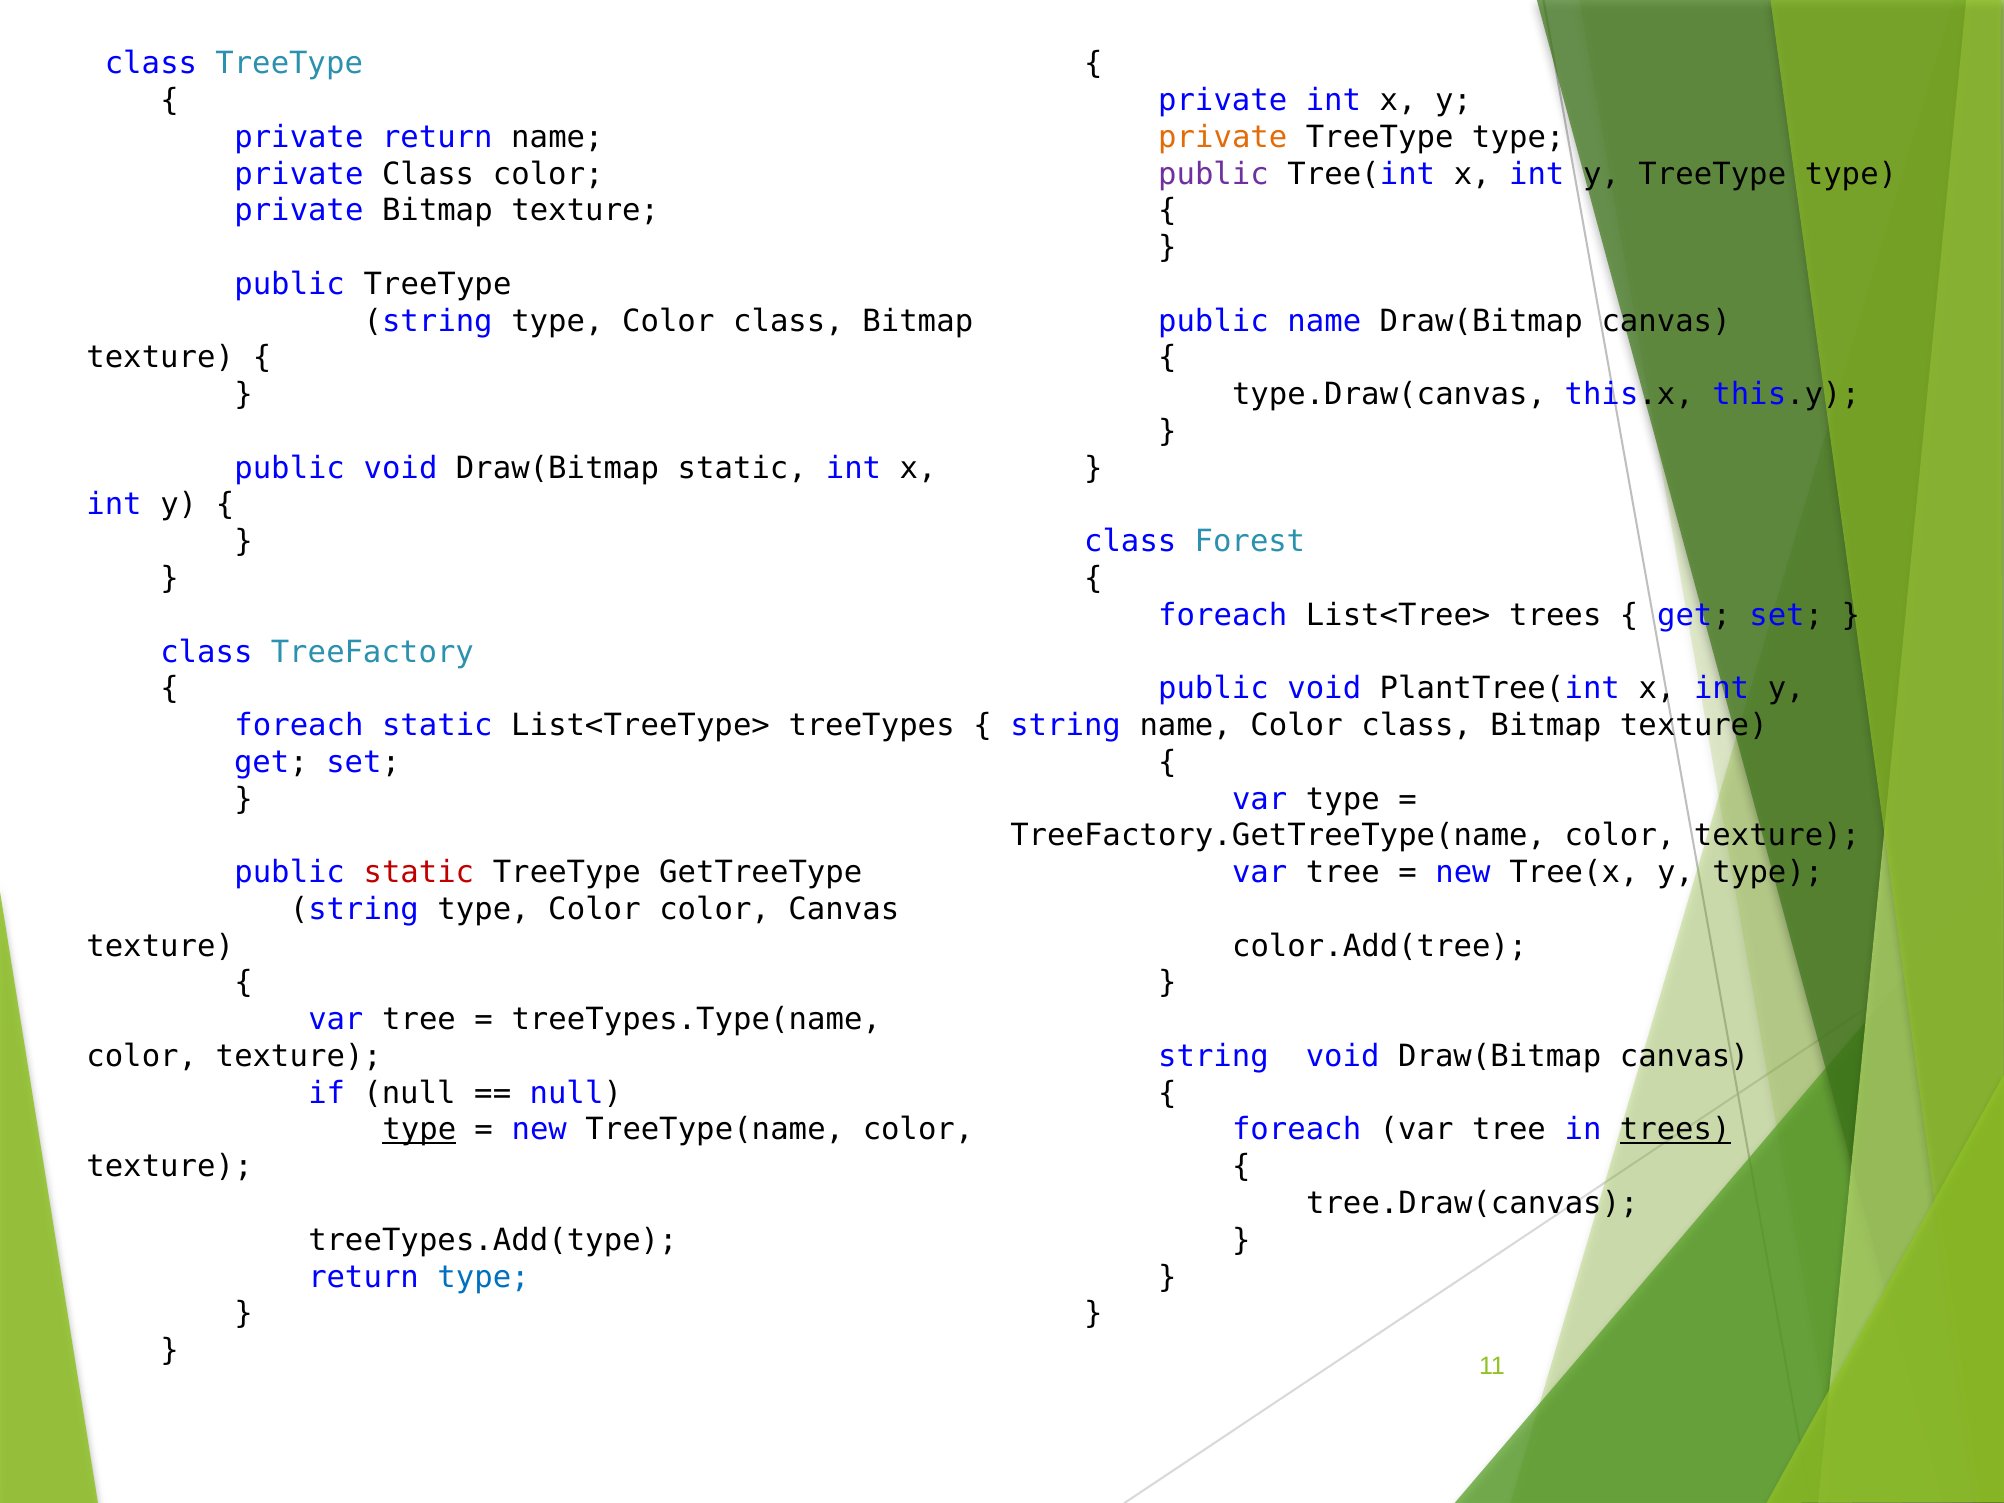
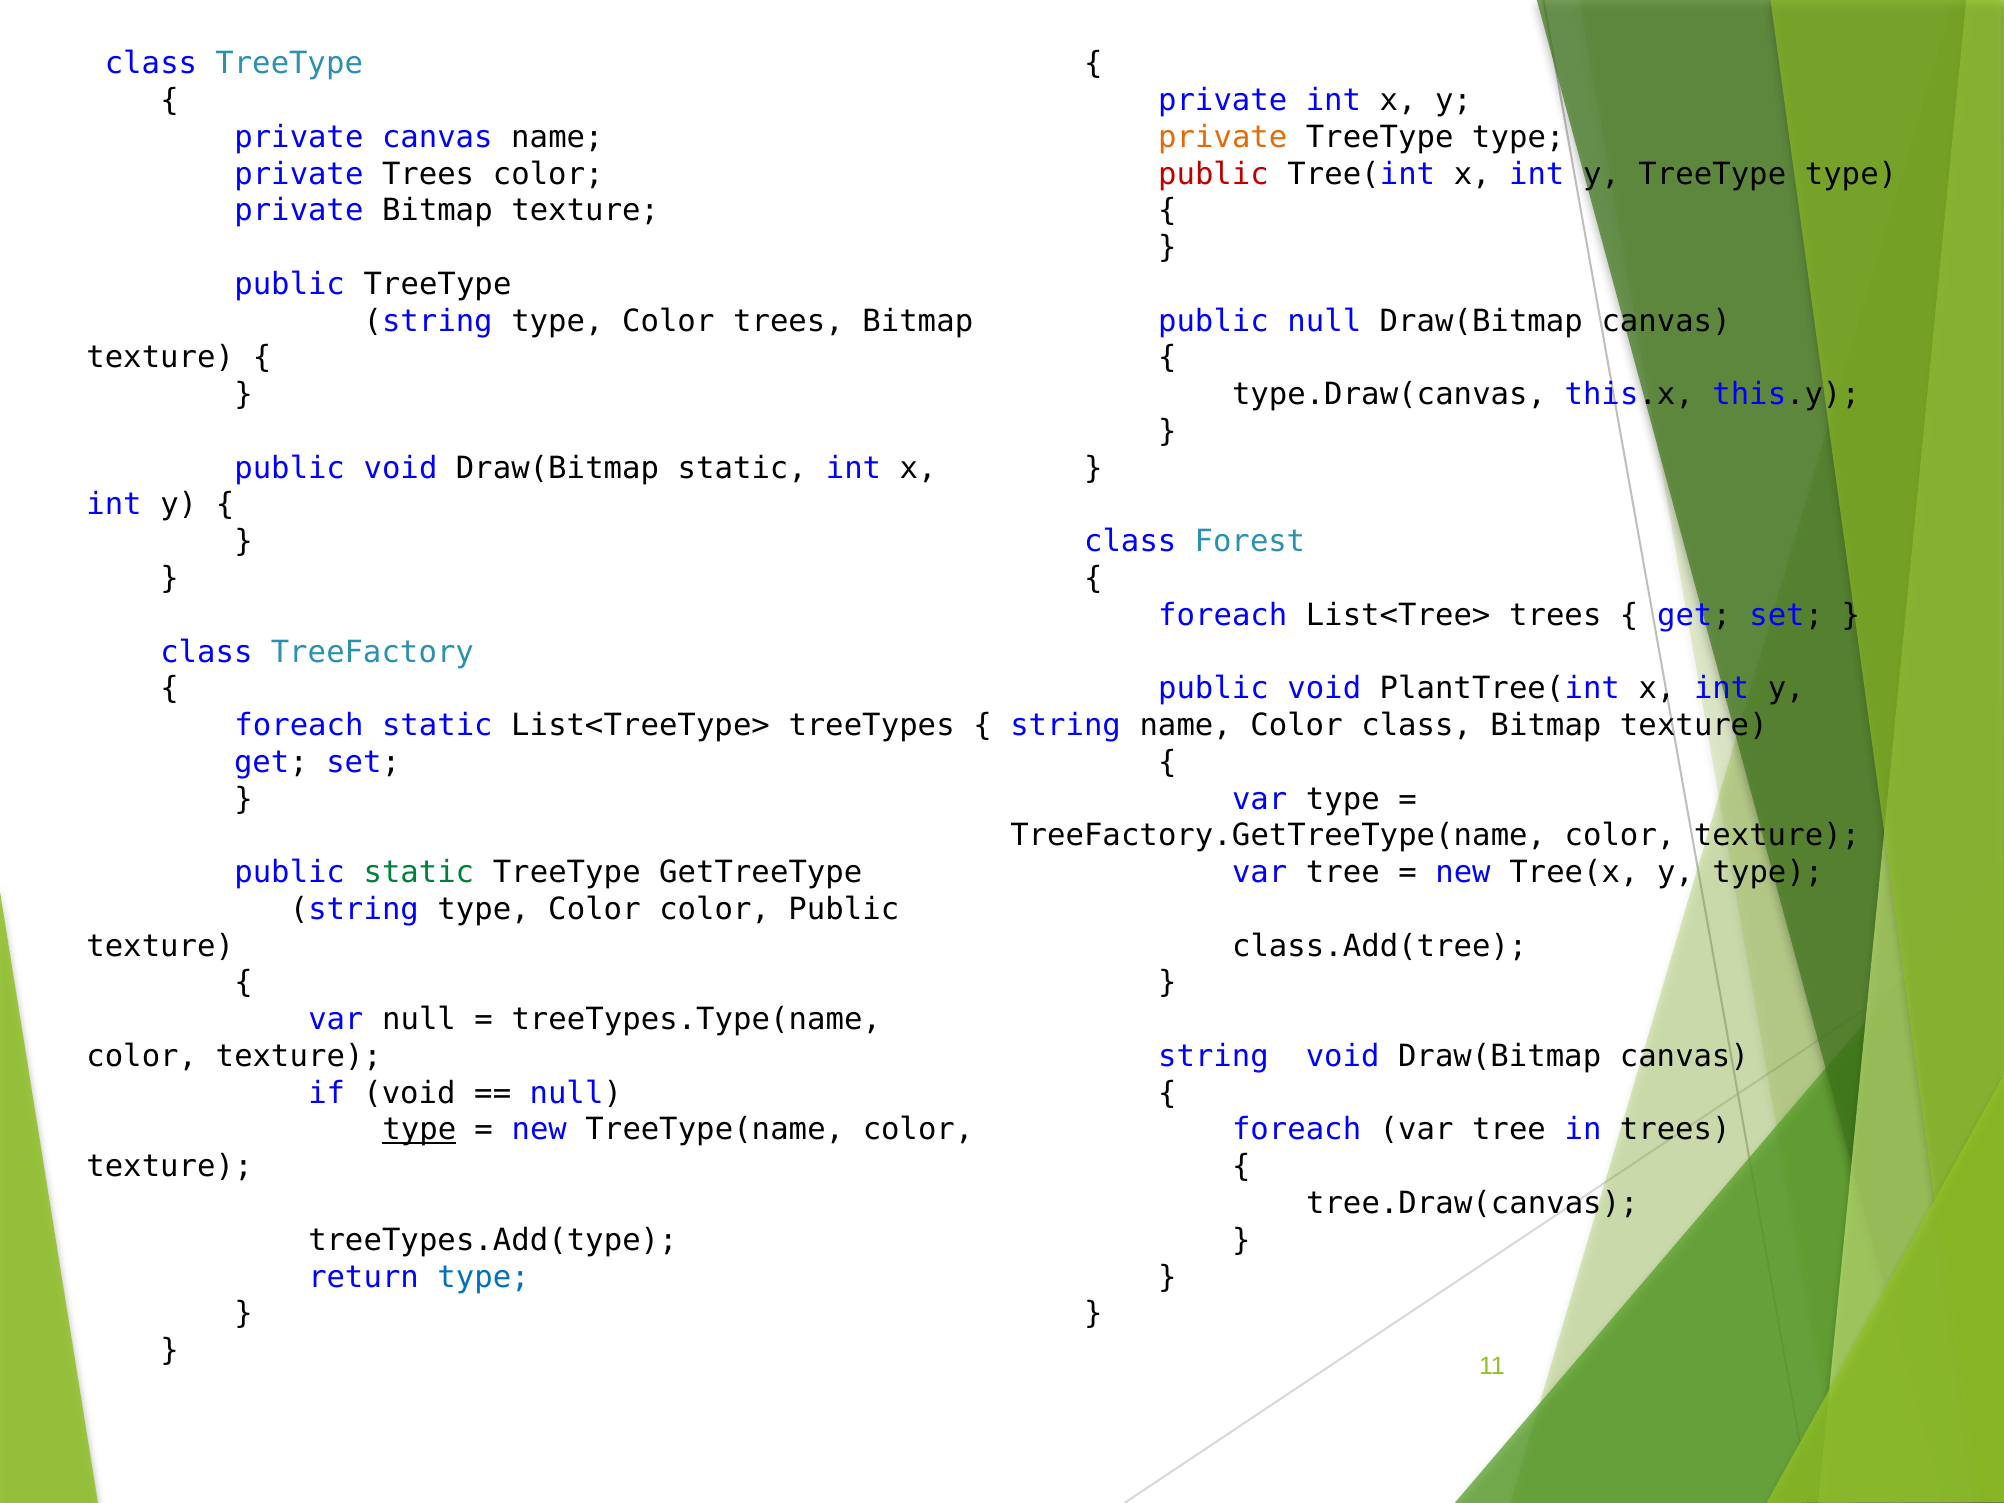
private return: return -> canvas (437, 137)
private Class: Class -> Trees (428, 174)
public colour: purple -> red (1213, 174)
class: class -> trees (788, 321)
public name: name -> null (1324, 321)
static colour: red -> green (419, 873)
color Canvas: Canvas -> Public (844, 909)
color.Add(tree: color.Add(tree -> class.Add(tree (1380, 946)
tree: tree -> null (419, 1020)
if null: null -> void (409, 1093)
trees underline: present -> none (1675, 1130)
